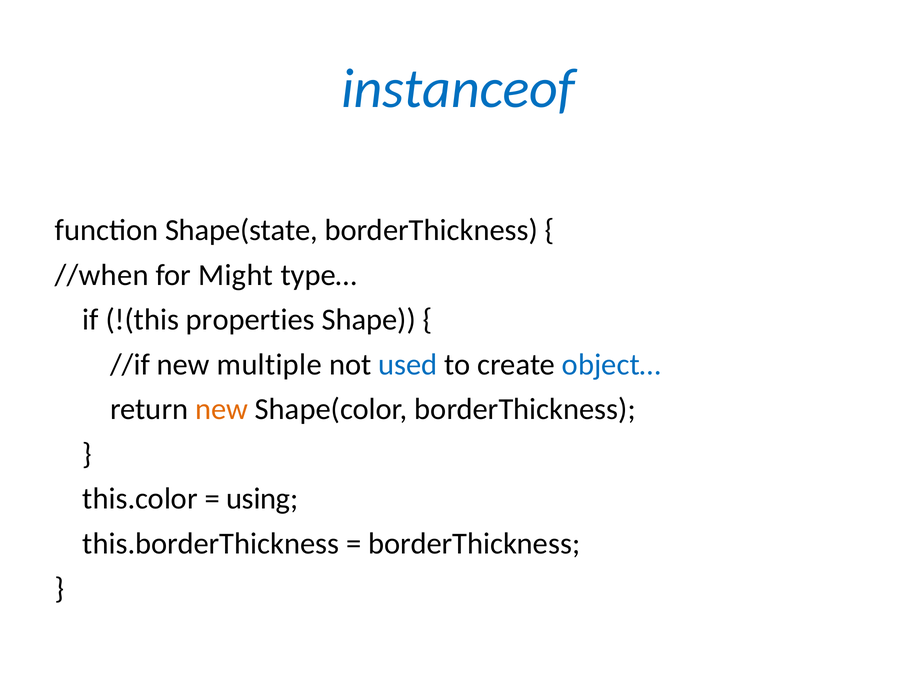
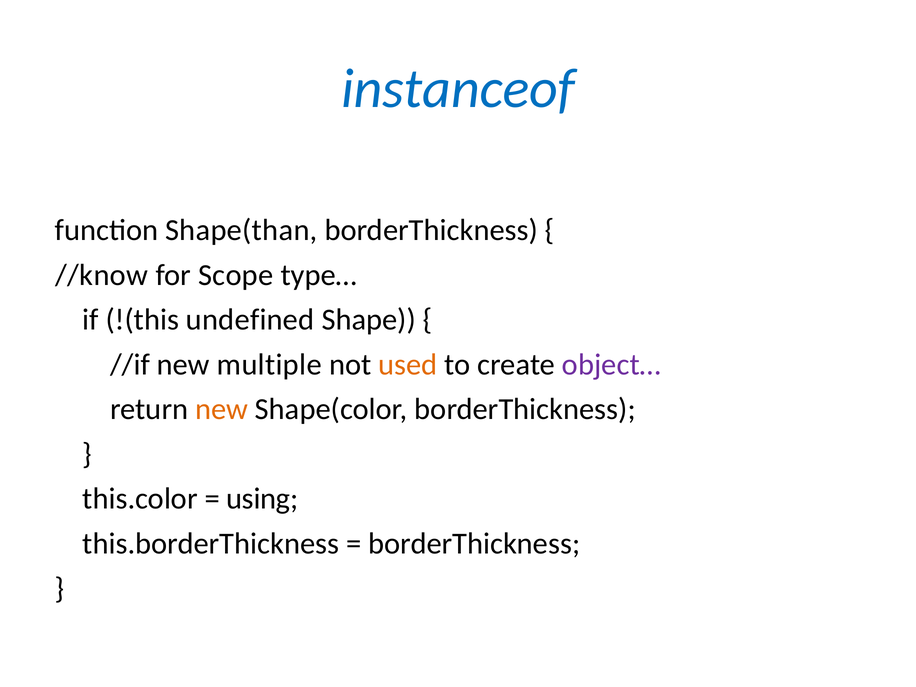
Shape(state: Shape(state -> Shape(than (241, 230)
//when: //when -> //know (102, 275)
Might: Might -> Scope (236, 275)
properties: properties -> undefined (250, 320)
used colour: blue -> orange (408, 365)
object… colour: blue -> purple (611, 365)
